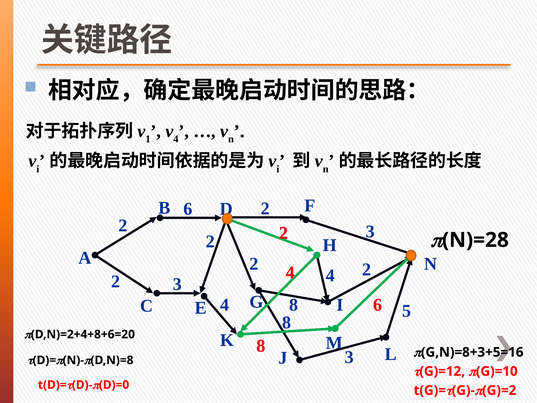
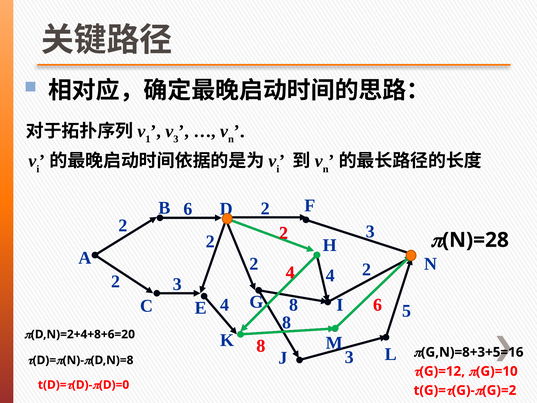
4: 4 -> 3 (176, 139)
